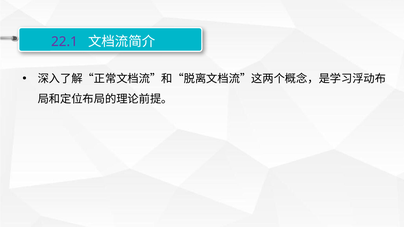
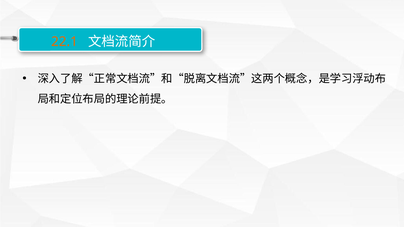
22.1 colour: purple -> orange (64, 42)
